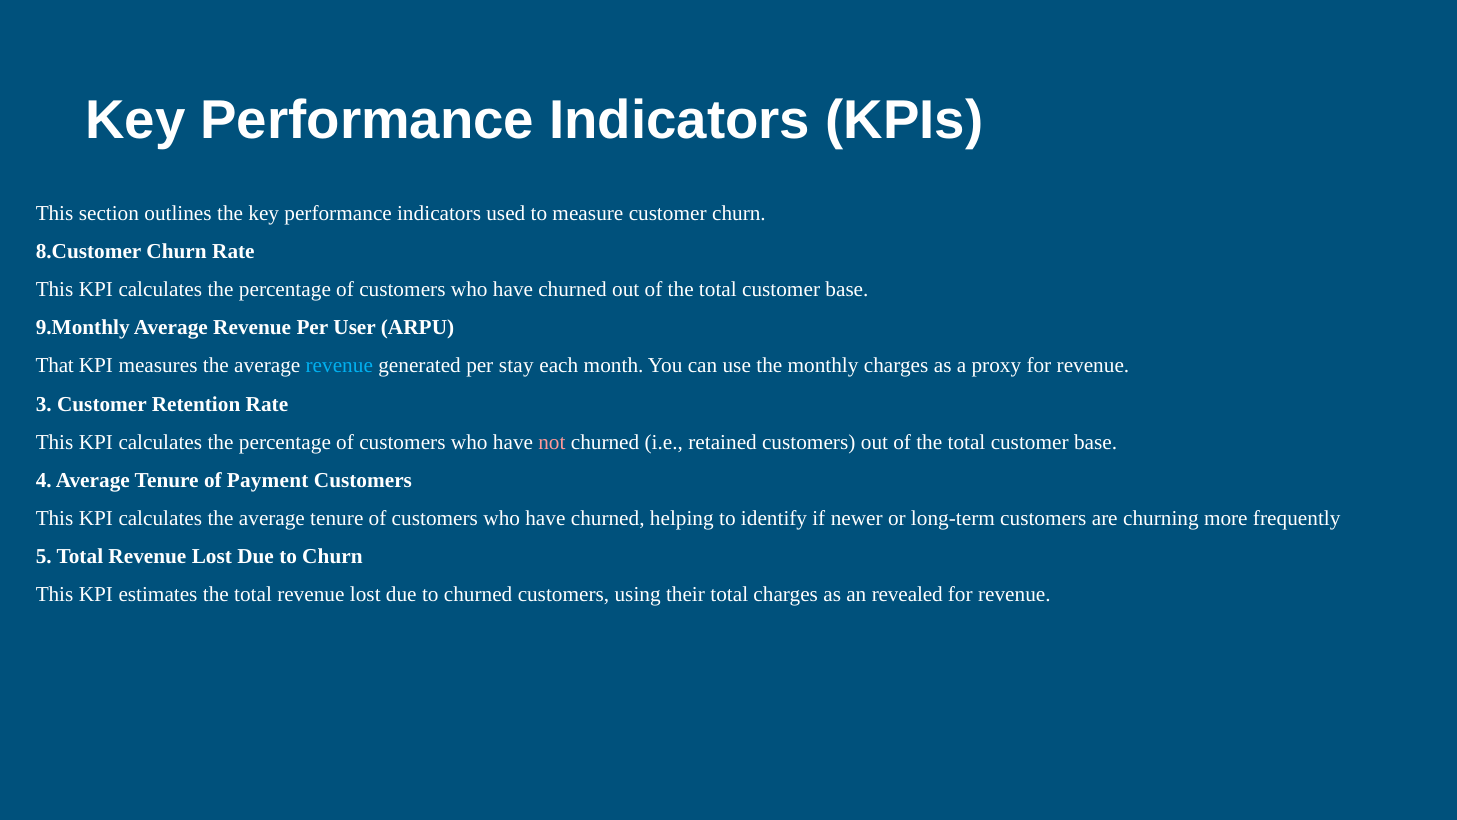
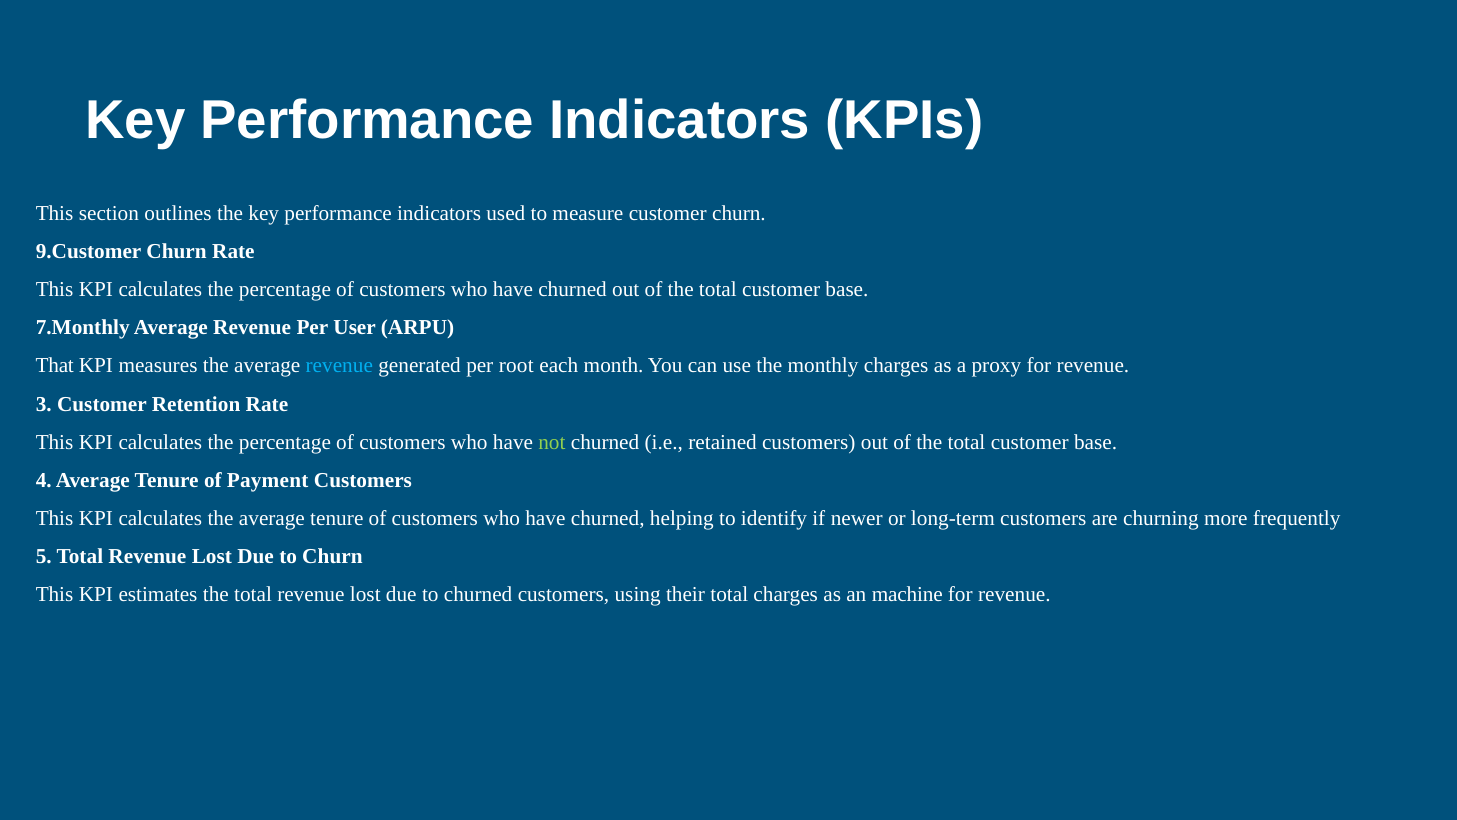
8.Customer: 8.Customer -> 9.Customer (89, 251)
9.Monthly: 9.Monthly -> 7.Monthly (83, 328)
stay: stay -> root (516, 366)
not colour: pink -> light green (552, 442)
revealed: revealed -> machine (907, 595)
